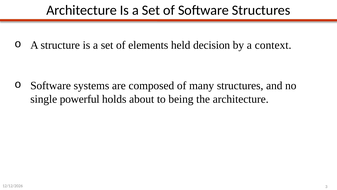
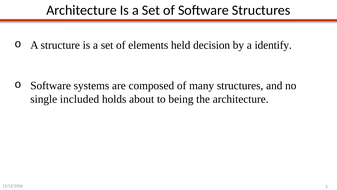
context: context -> identify (273, 45)
powerful: powerful -> included (80, 99)
